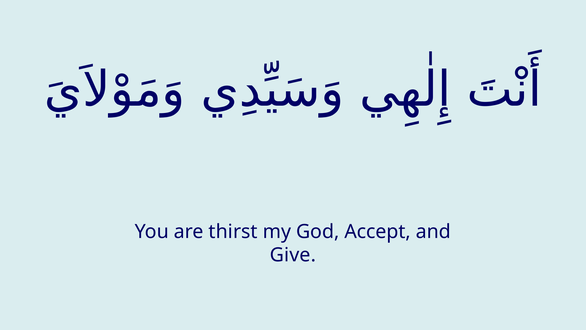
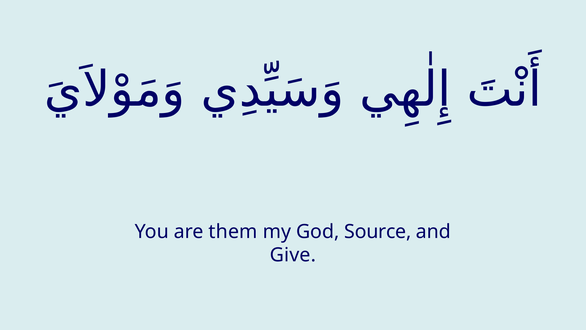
thirst: thirst -> them (233, 231)
Accept: Accept -> Source (378, 231)
